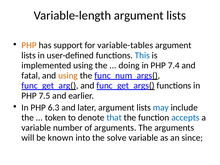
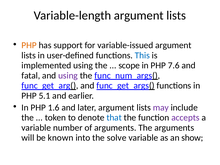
variable-tables: variable-tables -> variable-issued (125, 45)
doing: doing -> scope (129, 65)
7.4: 7.4 -> 7.6 (174, 65)
using colour: orange -> purple (68, 76)
7.5: 7.5 -> 5.1 (44, 96)
6.3: 6.3 -> 1.6 (54, 108)
may colour: blue -> purple (161, 108)
accepts colour: blue -> purple (185, 118)
since: since -> show (192, 138)
